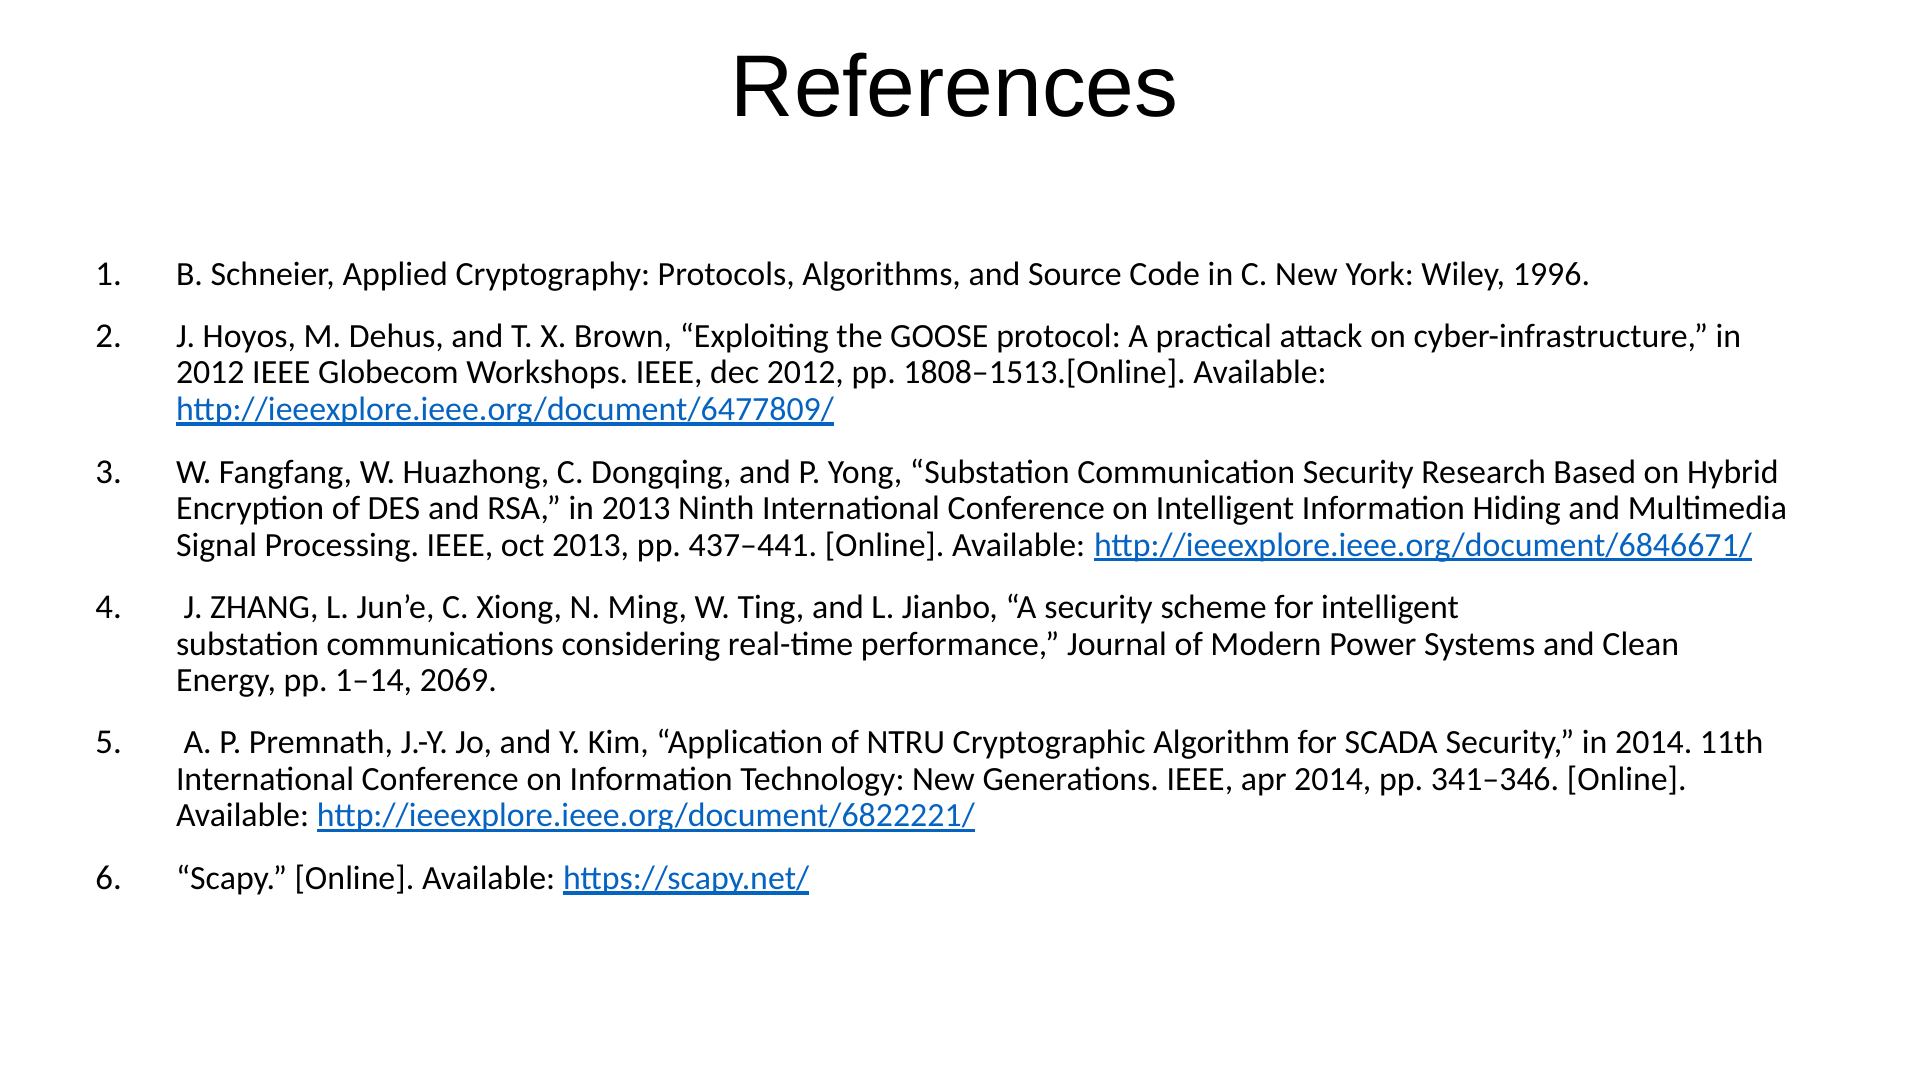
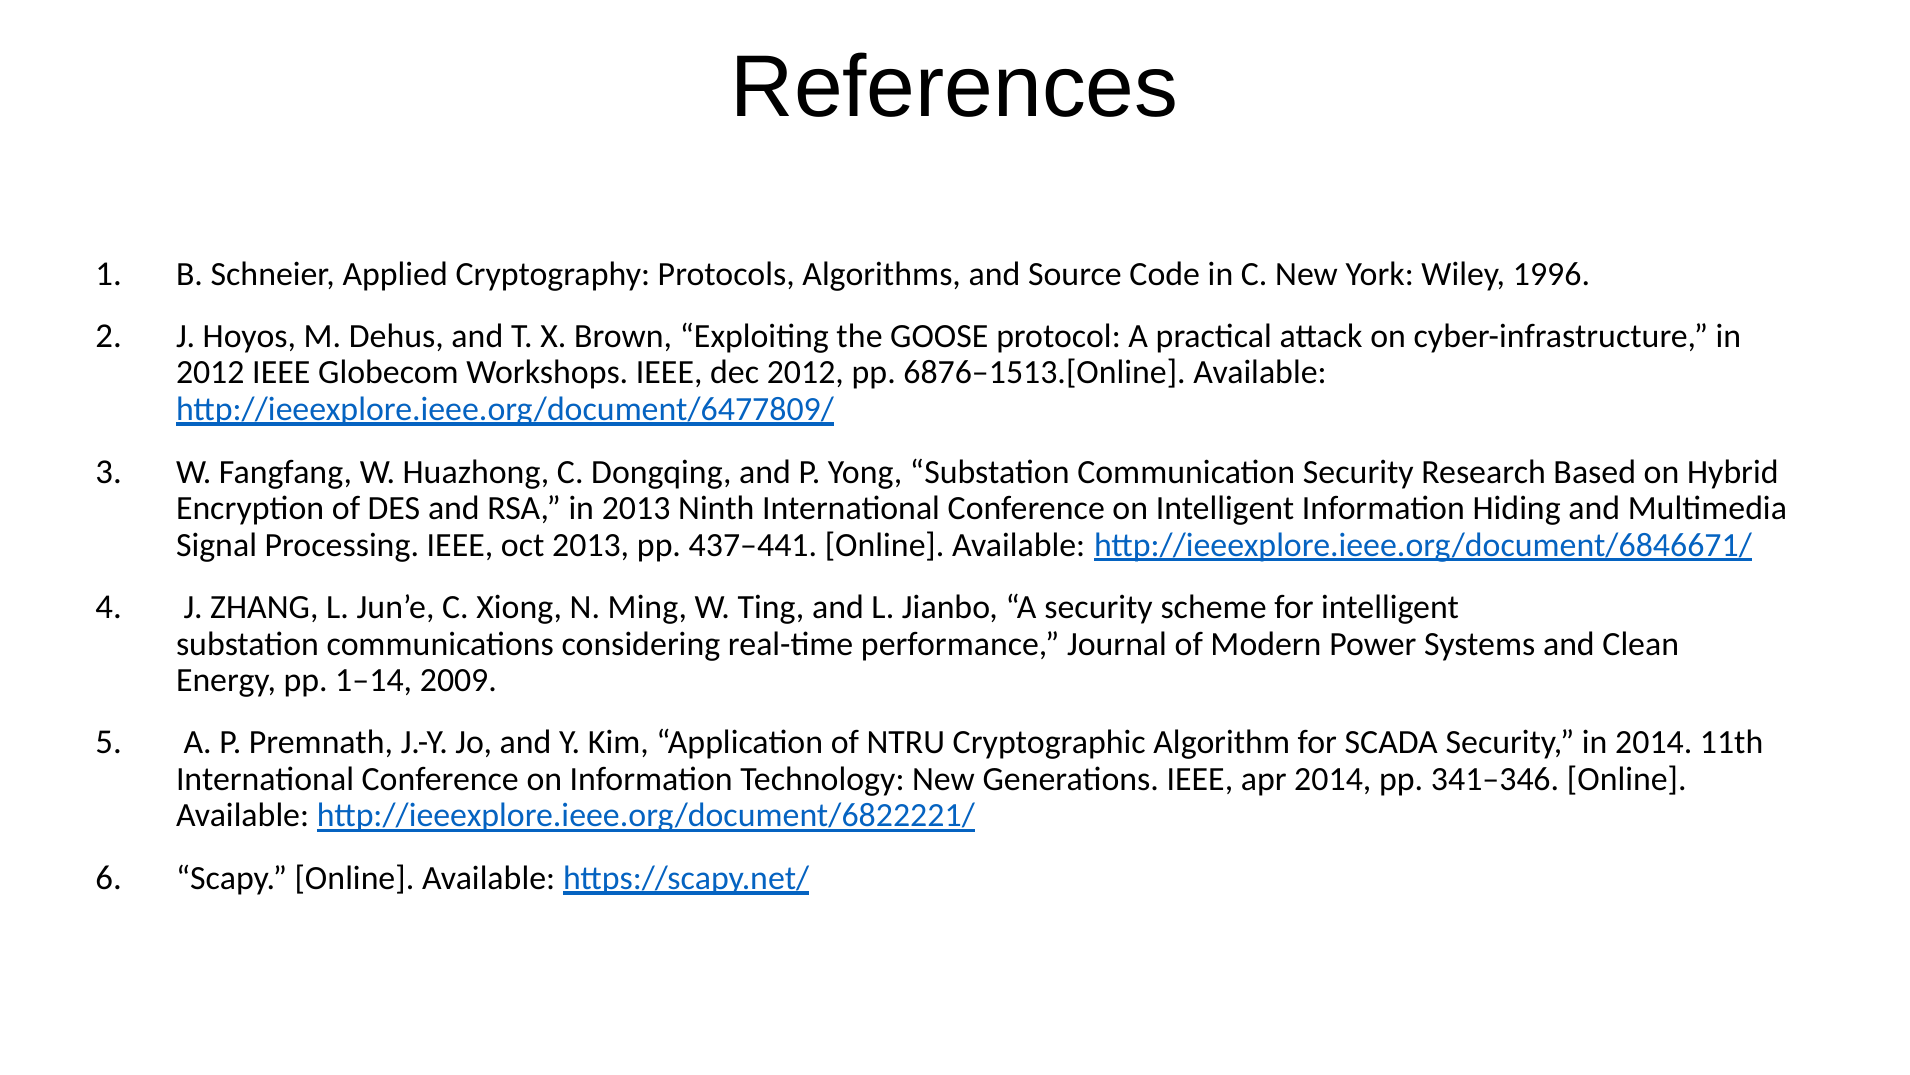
1808–1513.[Online: 1808–1513.[Online -> 6876–1513.[Online (1045, 373)
2069: 2069 -> 2009 (458, 680)
